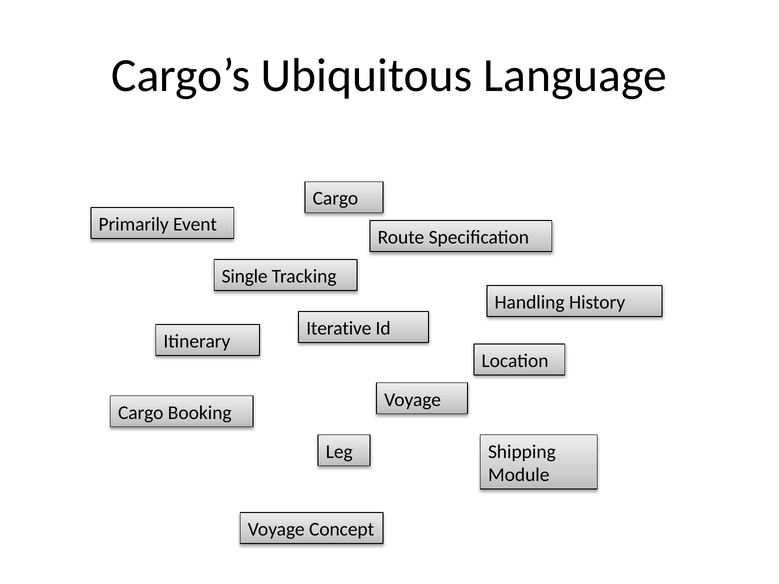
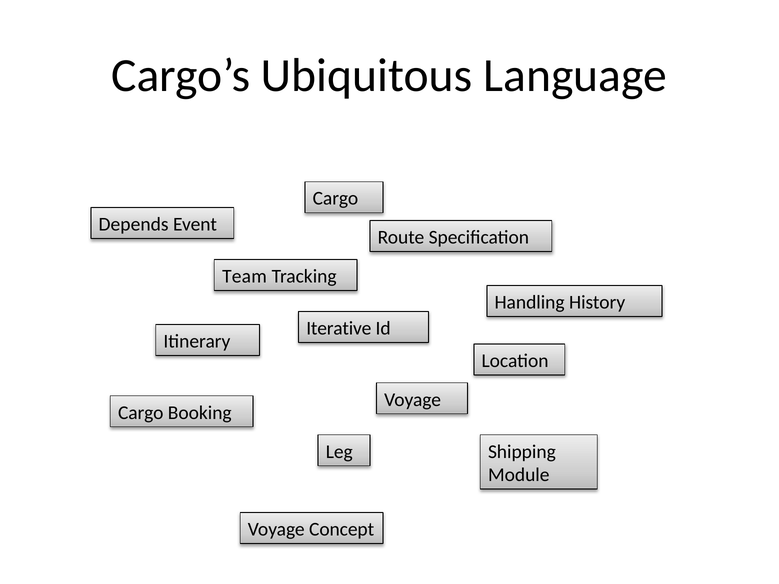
Primarily: Primarily -> Depends (134, 225)
Single: Single -> Team (245, 277)
